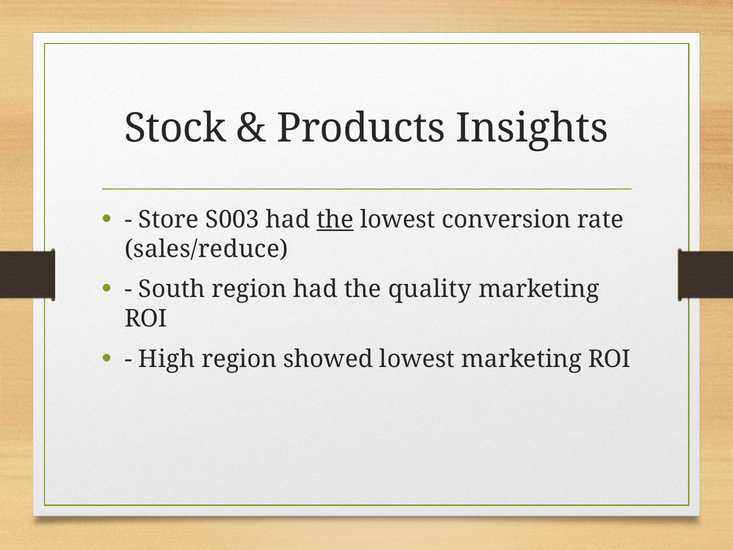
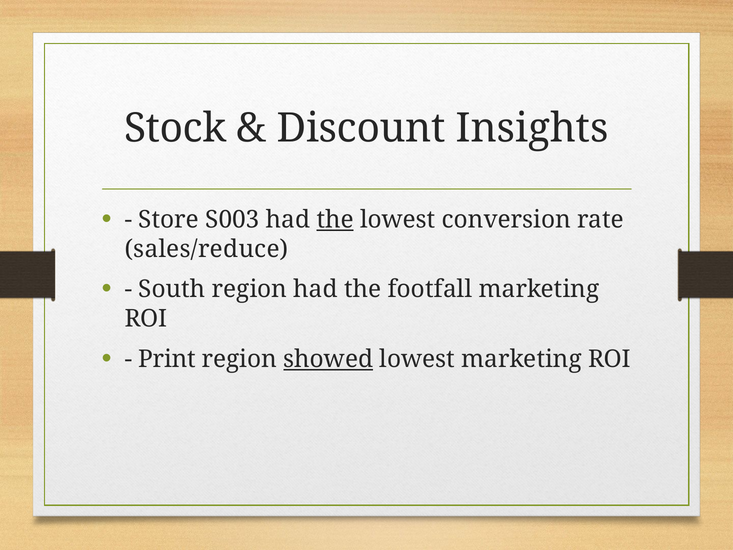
Products: Products -> Discount (361, 128)
quality: quality -> footfall (430, 289)
High: High -> Print (167, 359)
showed underline: none -> present (328, 359)
